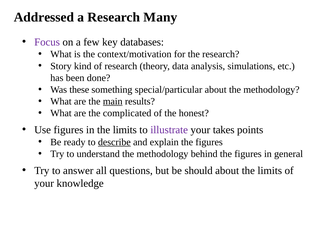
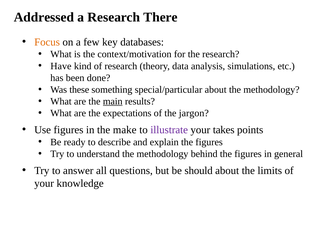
Many: Many -> There (160, 17)
Focus colour: purple -> orange (47, 42)
Story: Story -> Have (61, 66)
complicated: complicated -> expectations (127, 113)
honest: honest -> jargon (194, 113)
in the limits: limits -> make (125, 130)
describe underline: present -> none (114, 142)
